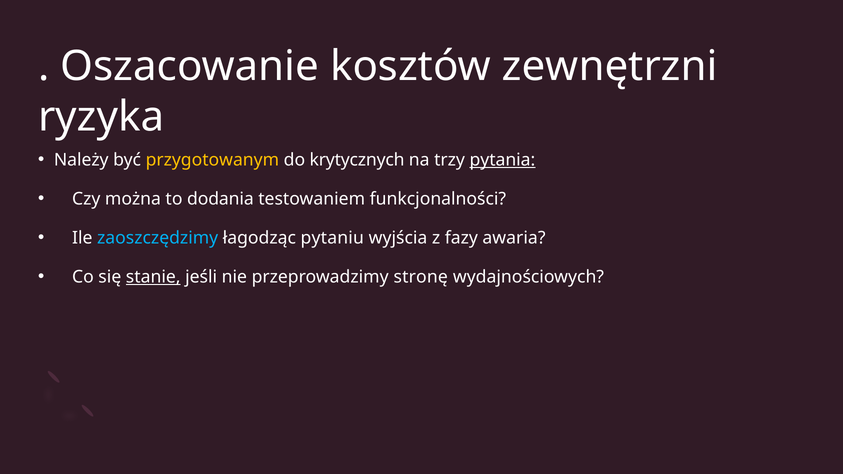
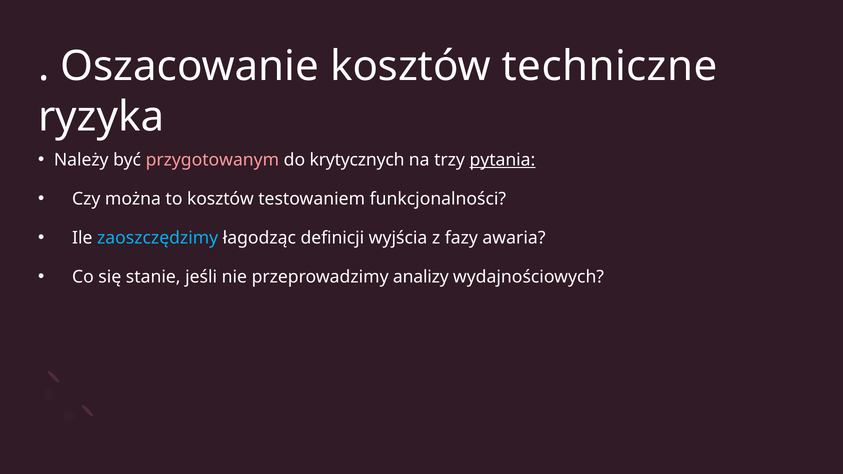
zewnętrzni: zewnętrzni -> techniczne (610, 66)
przygotowanym colour: yellow -> pink (212, 160)
to dodania: dodania -> kosztów (220, 199)
pytaniu: pytaniu -> definicji (332, 238)
stanie underline: present -> none (153, 277)
stronę: stronę -> analizy (421, 277)
